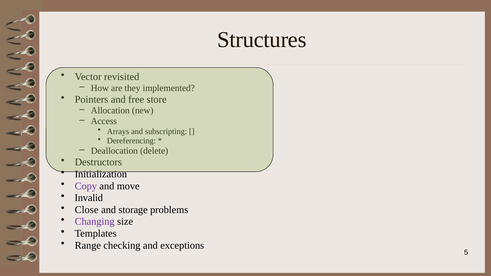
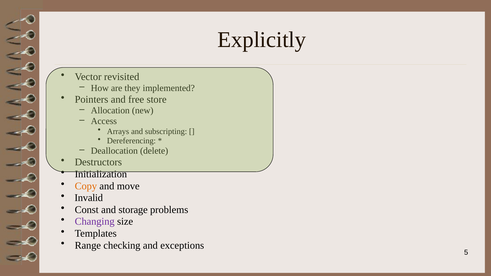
Structures: Structures -> Explicitly (262, 40)
Copy colour: purple -> orange (86, 186)
Close: Close -> Const (87, 210)
